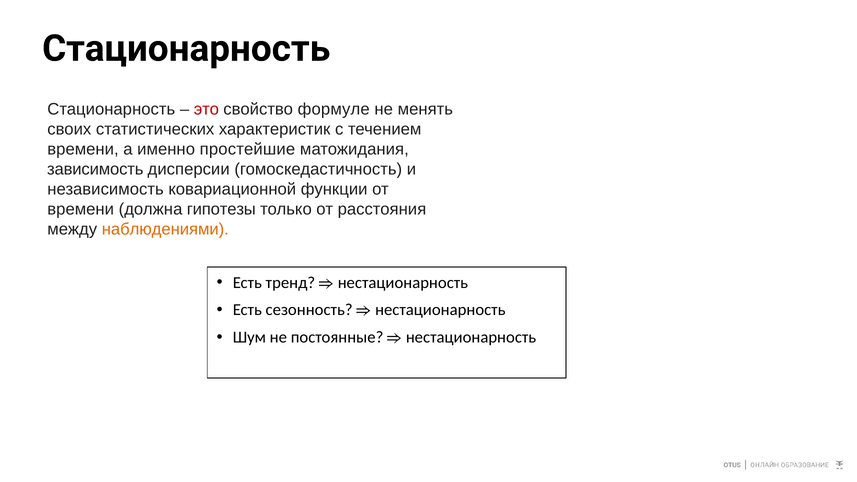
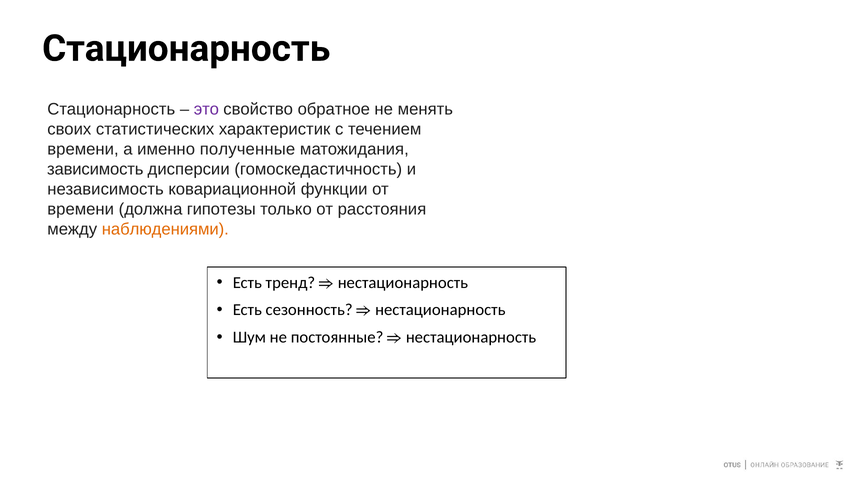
это colour: red -> purple (206, 109)
формуле: формуле -> обратное (334, 109)
простейшие: простейшие -> полученные (247, 150)
